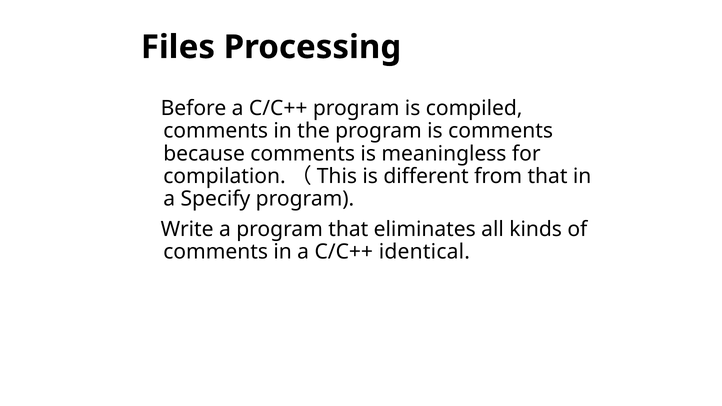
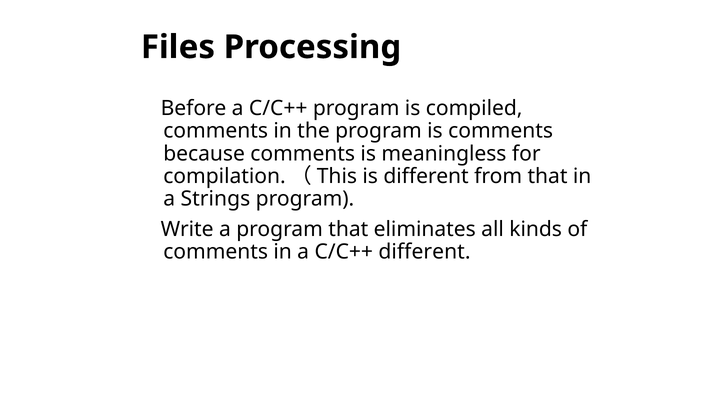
Specify: Specify -> Strings (215, 199)
C/C++ identical: identical -> different (424, 252)
